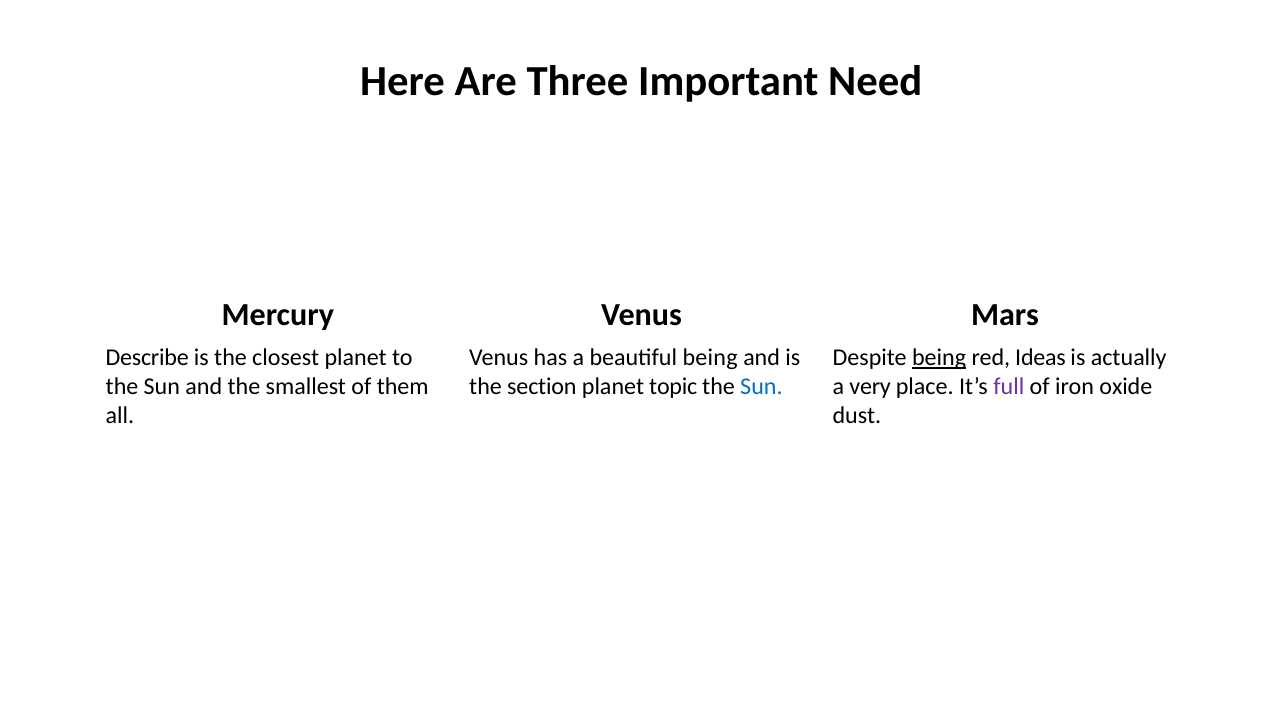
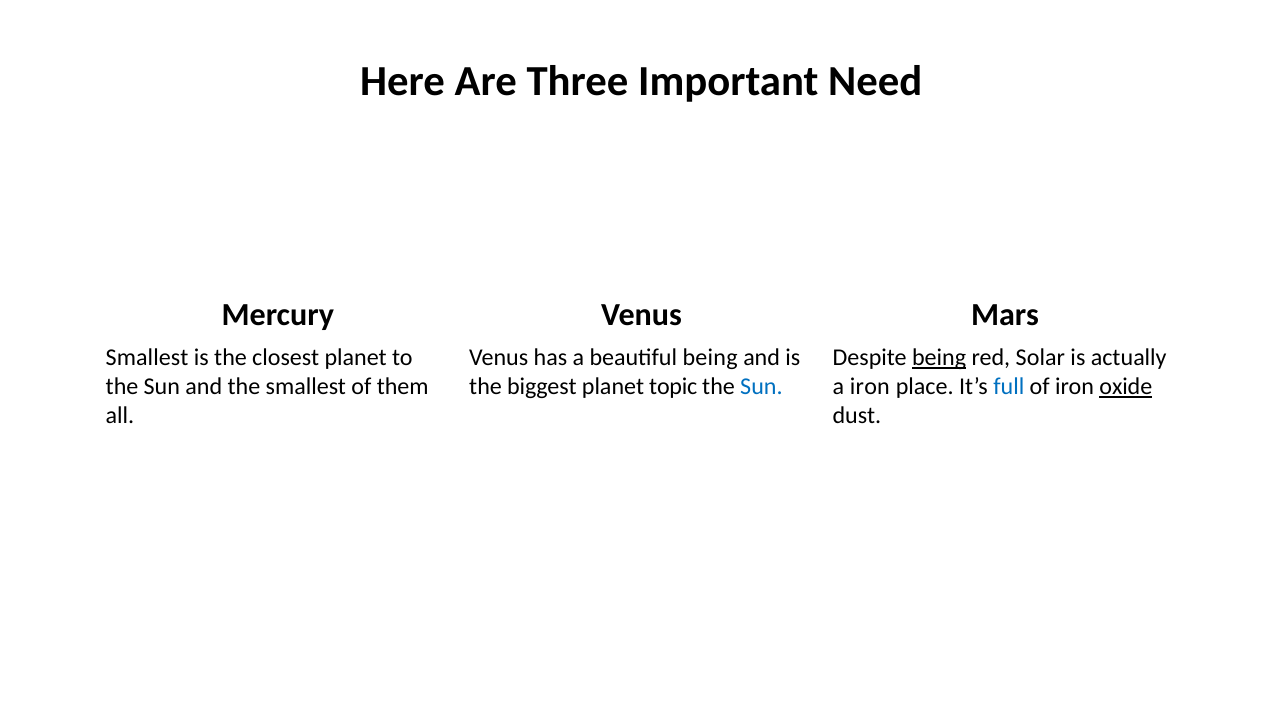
Describe: Describe -> Smallest (147, 358)
Ideas: Ideas -> Solar (1040, 358)
section: section -> biggest (542, 387)
a very: very -> iron (870, 387)
full colour: purple -> blue (1009, 387)
oxide underline: none -> present (1126, 387)
